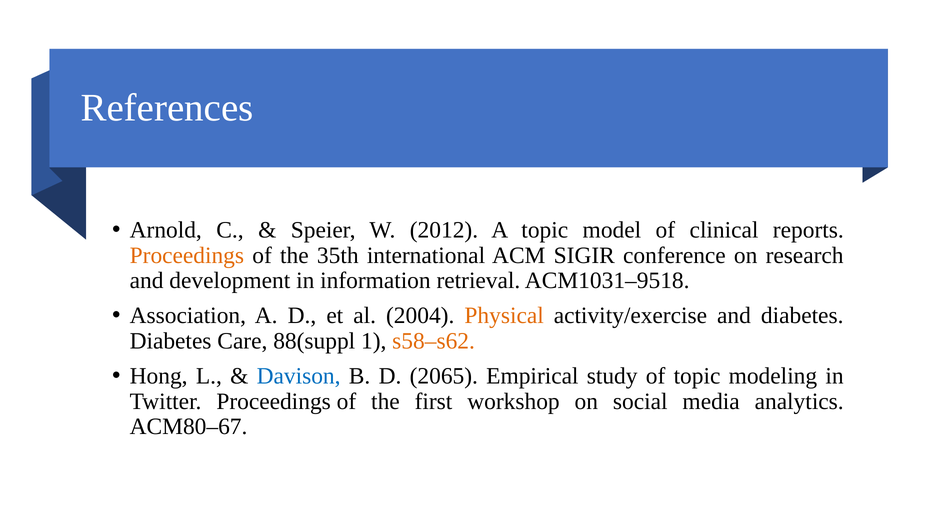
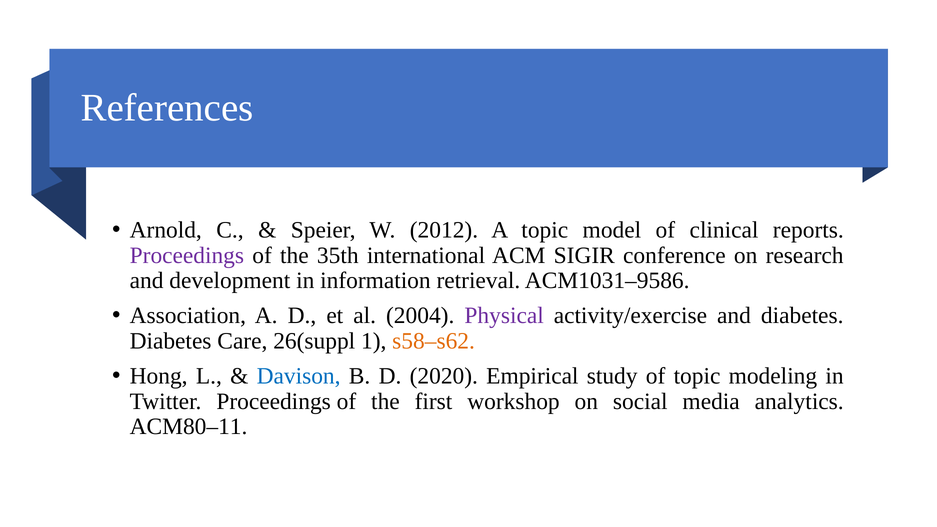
Proceedings colour: orange -> purple (187, 255)
ACM1031–9518: ACM1031–9518 -> ACM1031–9586 (607, 281)
Physical colour: orange -> purple (504, 316)
88(suppl: 88(suppl -> 26(suppl (314, 341)
2065: 2065 -> 2020 (444, 376)
ACM80–67: ACM80–67 -> ACM80–11 (189, 427)
